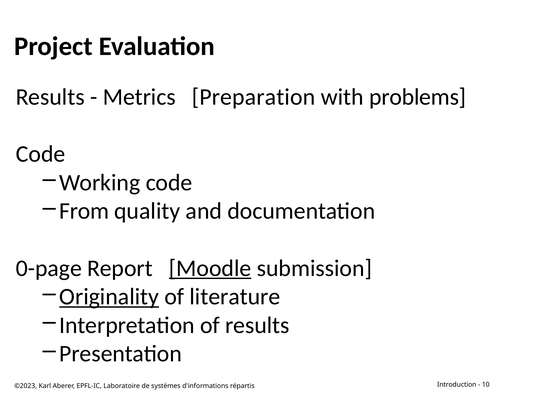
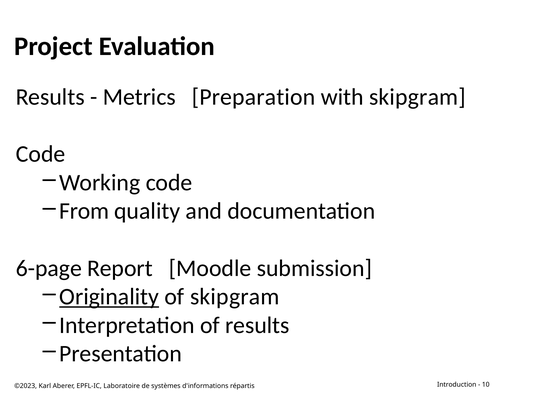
with problems: problems -> skipgram (417, 97)
0-page: 0-page -> 6-page (49, 268)
Moodle underline: present -> none (210, 268)
of literature: literature -> skipgram (235, 297)
